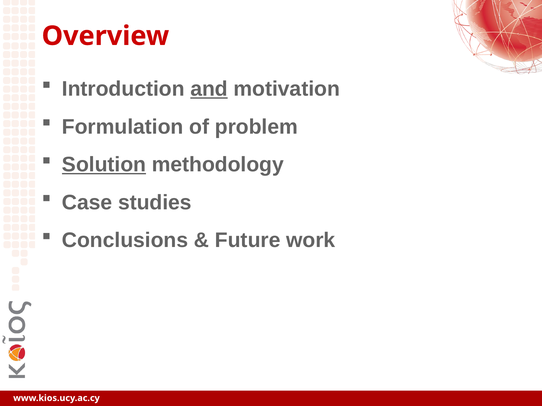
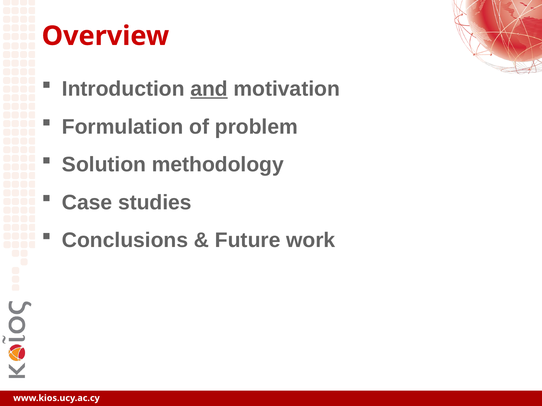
Solution underline: present -> none (104, 165)
